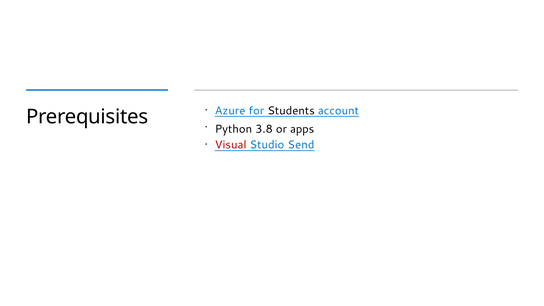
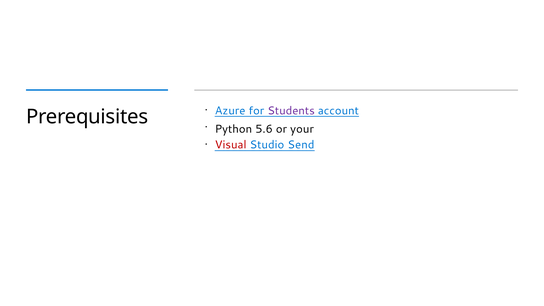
Students colour: black -> purple (291, 111)
3.8: 3.8 -> 5.6 (264, 129)
apps: apps -> your (302, 129)
